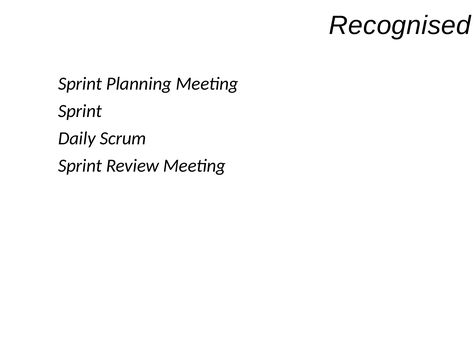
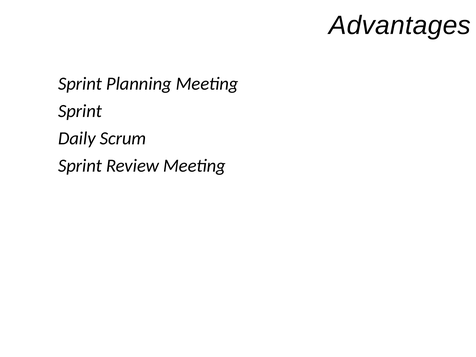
Recognised: Recognised -> Advantages (400, 26)
